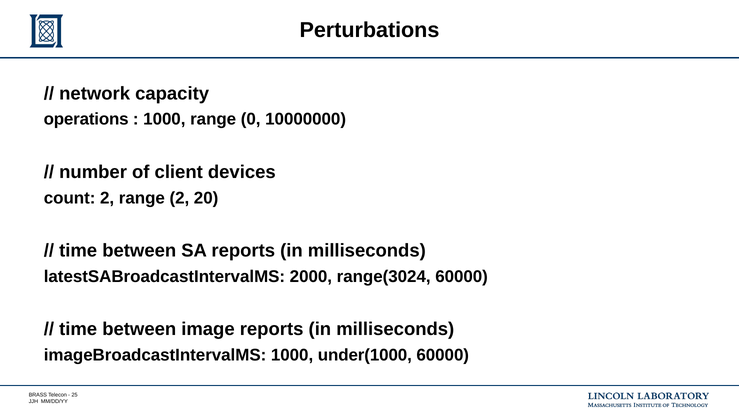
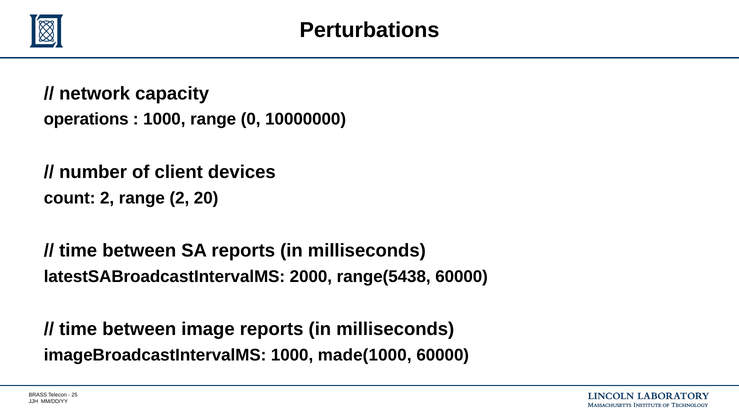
range(3024: range(3024 -> range(5438 (384, 276)
under(1000: under(1000 -> made(1000 (365, 355)
